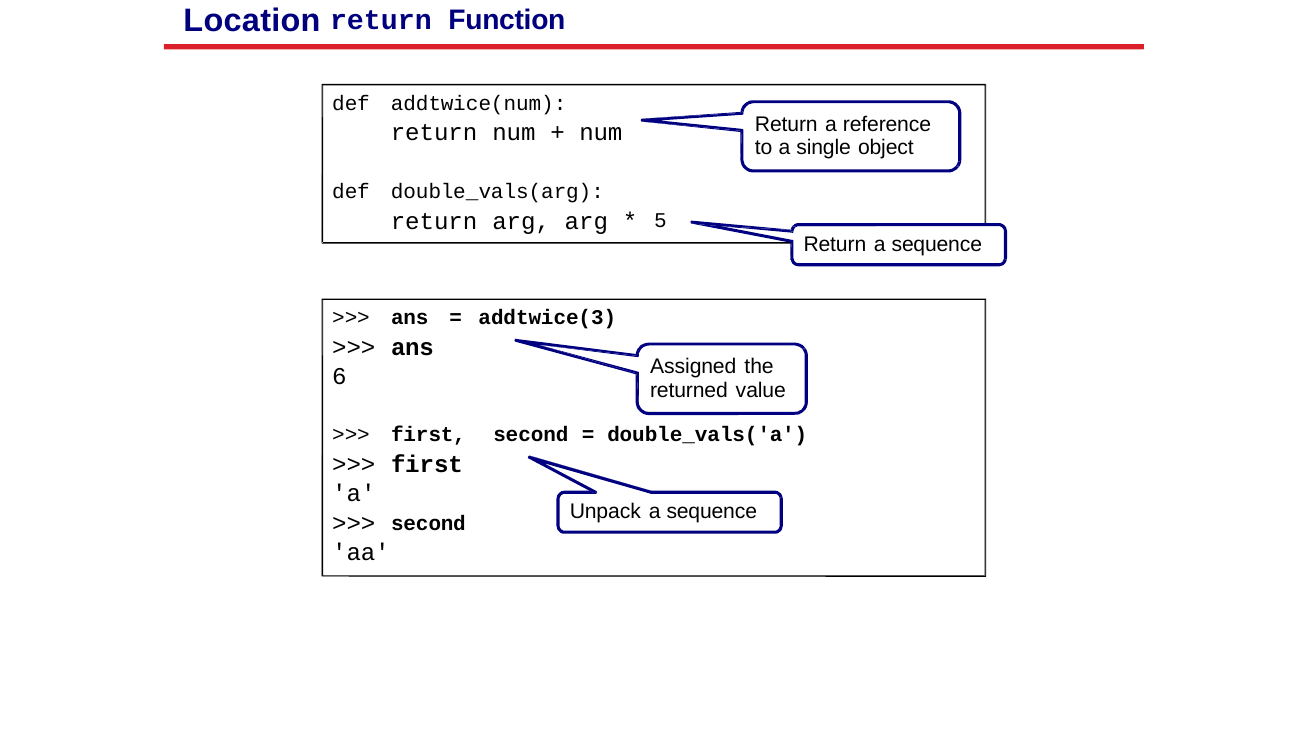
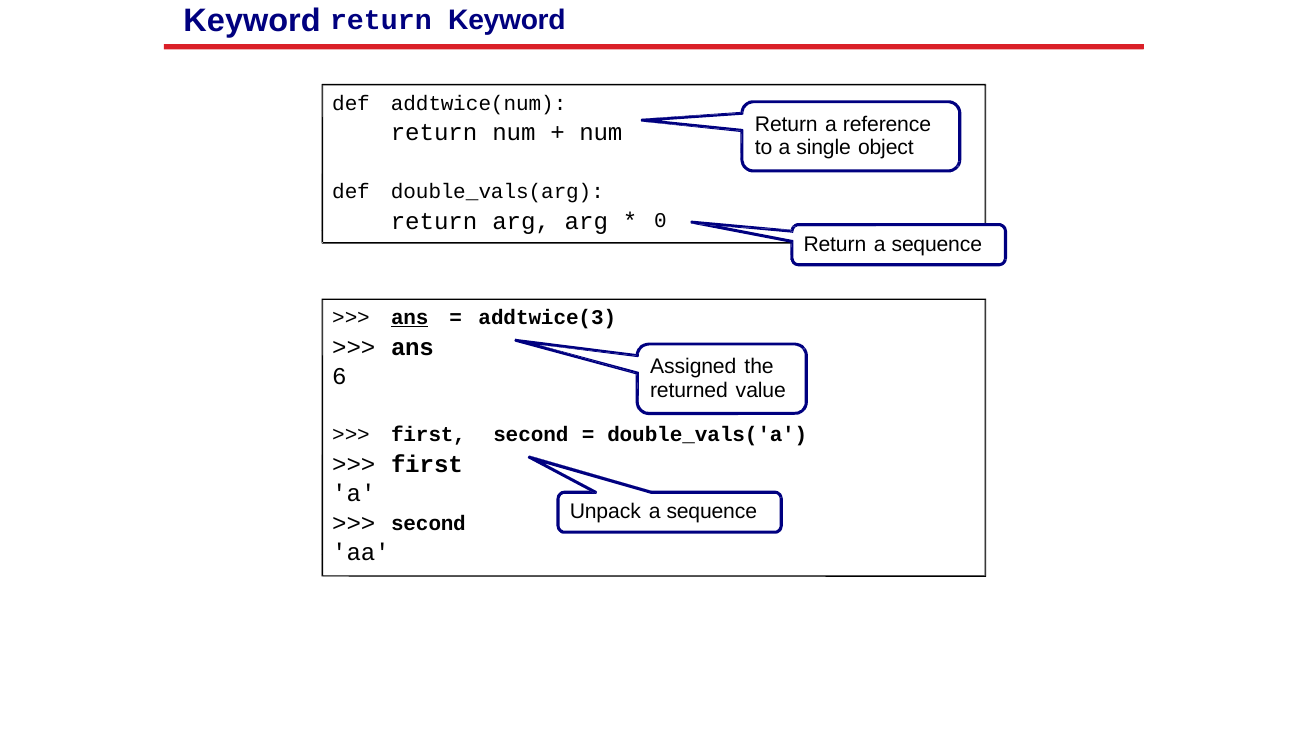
Location: Location -> Keyword (252, 21)
return Function: Function -> Keyword (507, 20)
5: 5 -> 0 (660, 221)
ans underline: none -> present (410, 318)
